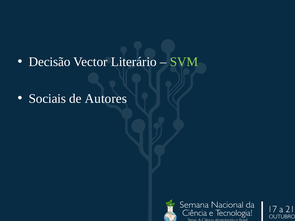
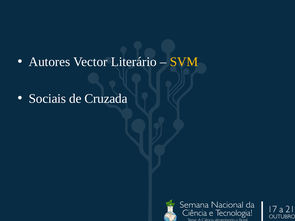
Decisão: Decisão -> Autores (50, 62)
SVM colour: light green -> yellow (184, 62)
Autores: Autores -> Cruzada (106, 99)
